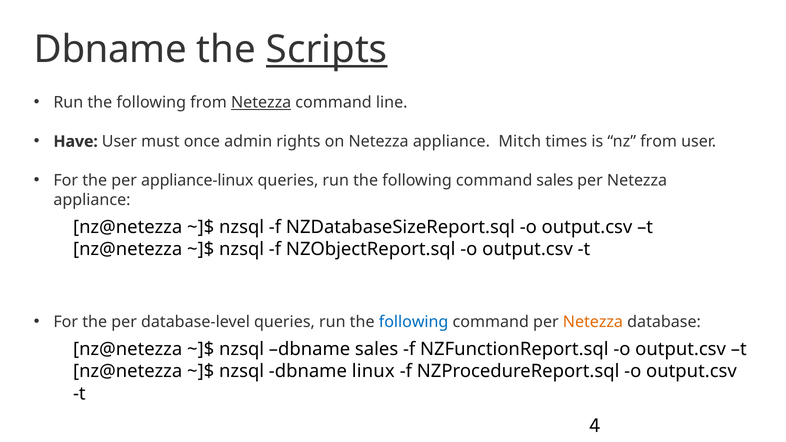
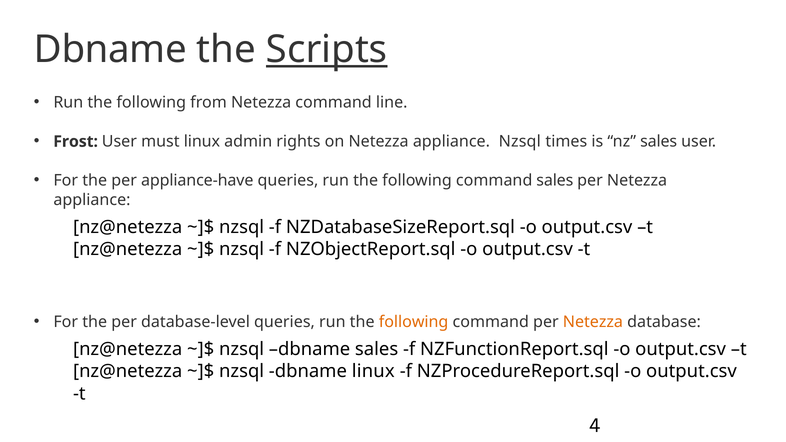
Netezza underline: present -> none (261, 103)
Have: Have -> Frost (76, 142)
must once: once -> linux (202, 142)
appliance Mitch: Mitch -> Nzsql (520, 142)
nz from: from -> sales (659, 142)
appliance-linux: appliance-linux -> appliance-have (197, 180)
following colour: blue -> orange (414, 322)
